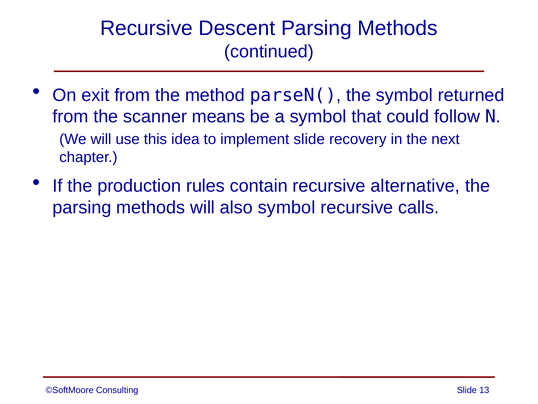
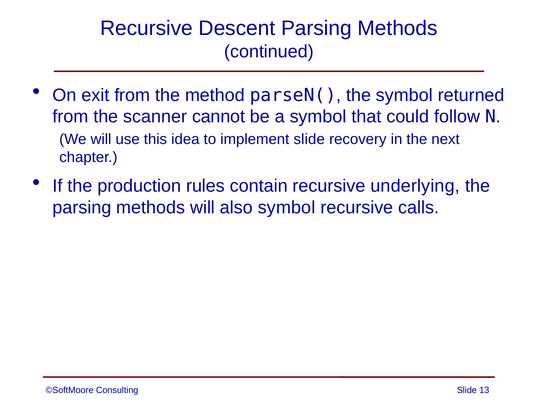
means: means -> cannot (219, 116)
alternative: alternative -> underlying (415, 186)
